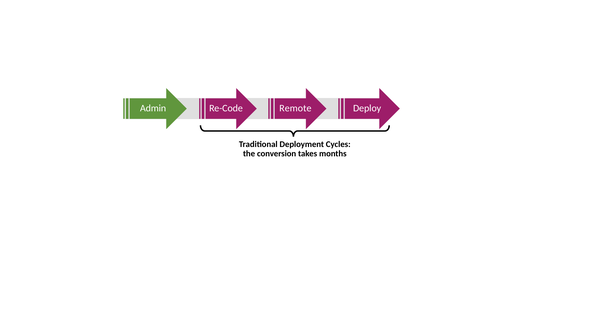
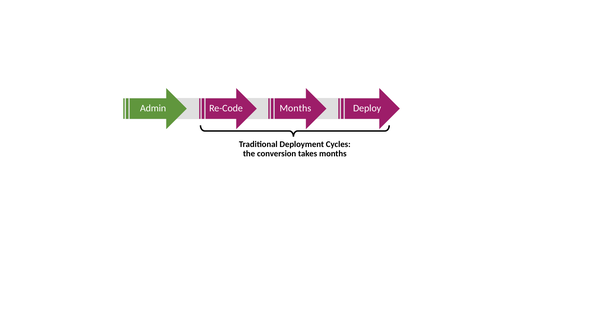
Re-Code Remote: Remote -> Months (295, 108)
